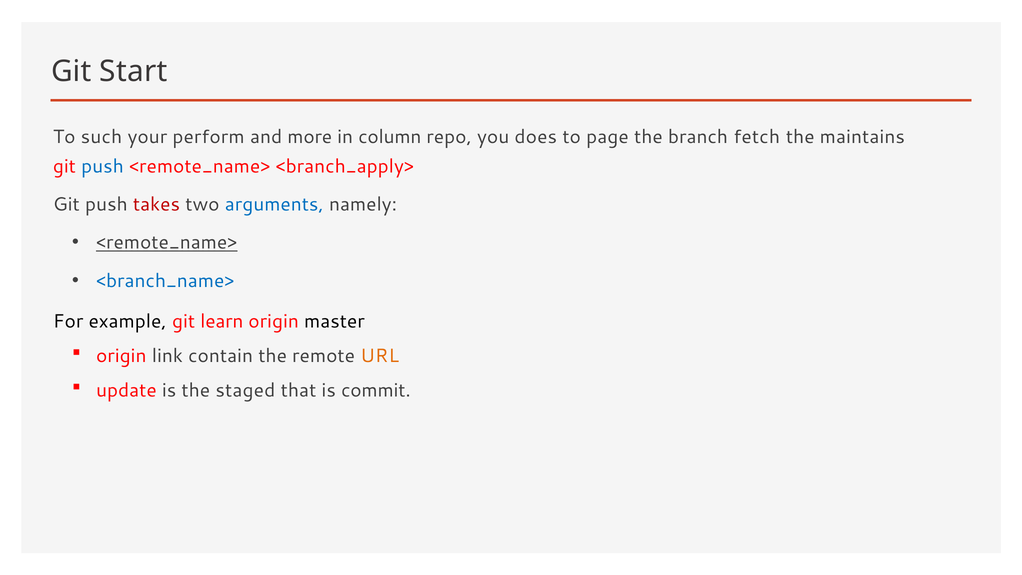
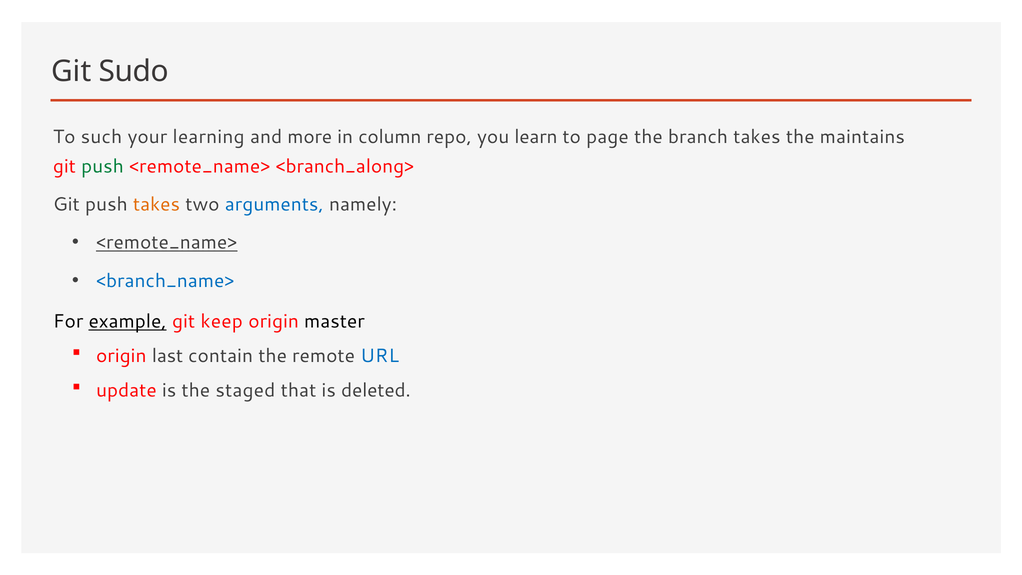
Start: Start -> Sudo (134, 72)
perform: perform -> learning (209, 137)
does: does -> learn (536, 137)
branch fetch: fetch -> takes (757, 137)
push colour: blue -> green (103, 166)
<branch_apply>: <branch_apply> -> <branch_along> (345, 166)
takes colour: red -> orange (157, 204)
example underline: none -> present (128, 322)
learn: learn -> keep (222, 322)
link: link -> last (168, 356)
URL colour: orange -> blue (380, 356)
commit: commit -> deleted (376, 391)
